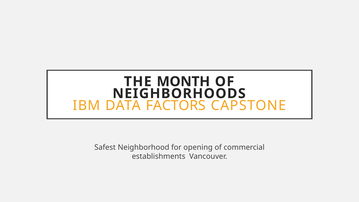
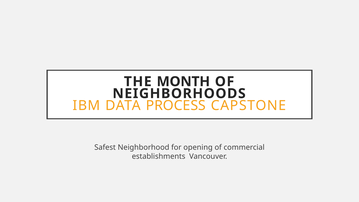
FACTORS: FACTORS -> PROCESS (176, 105)
